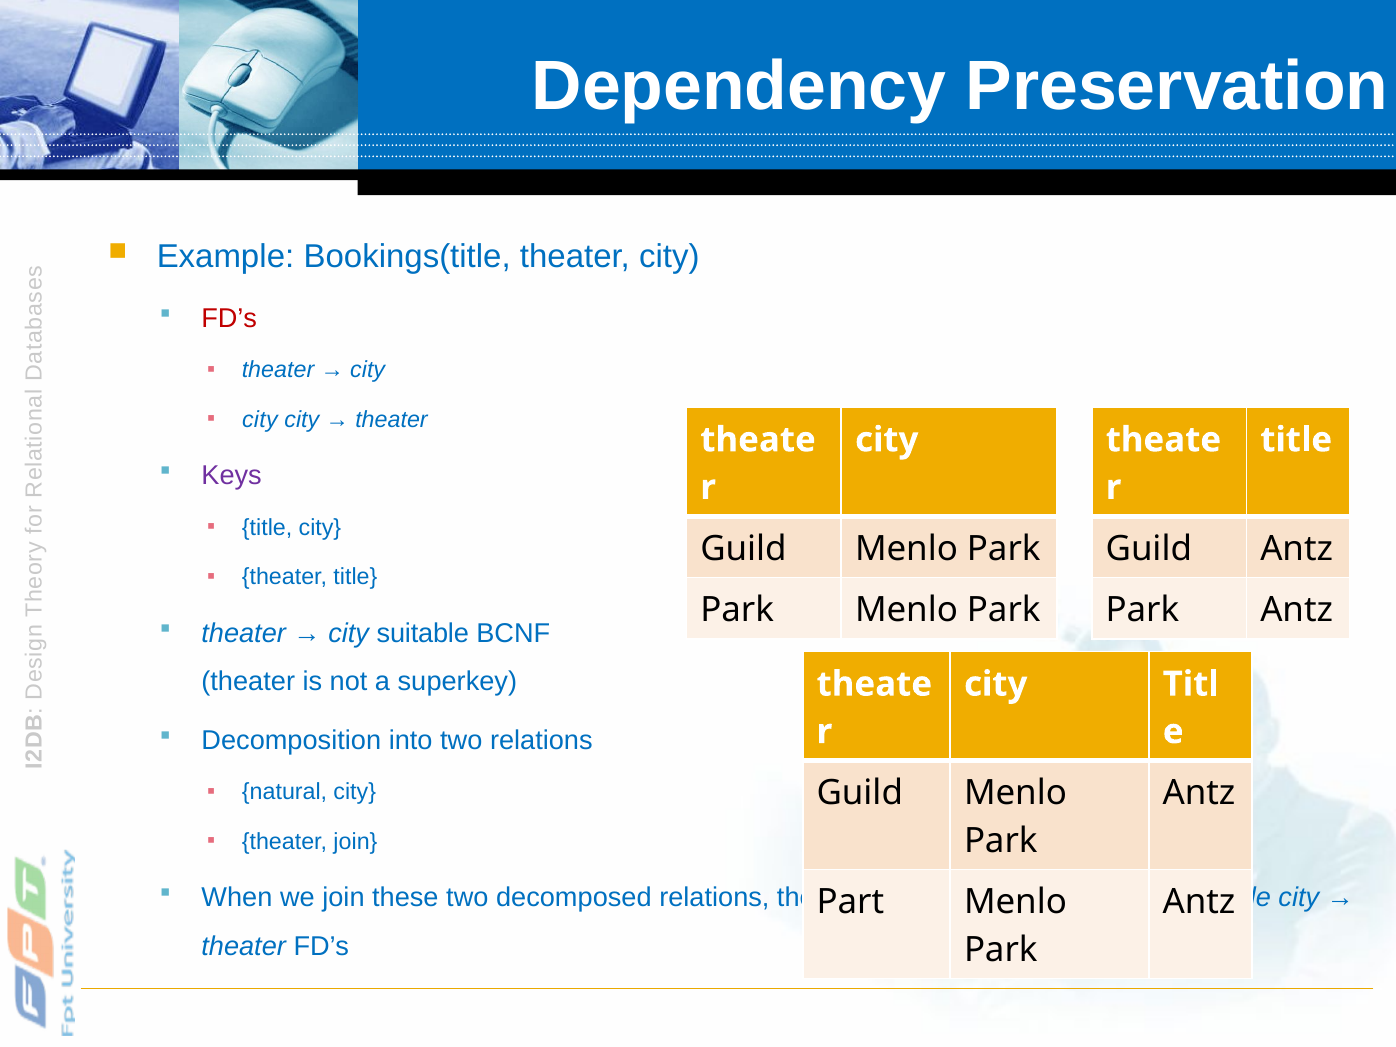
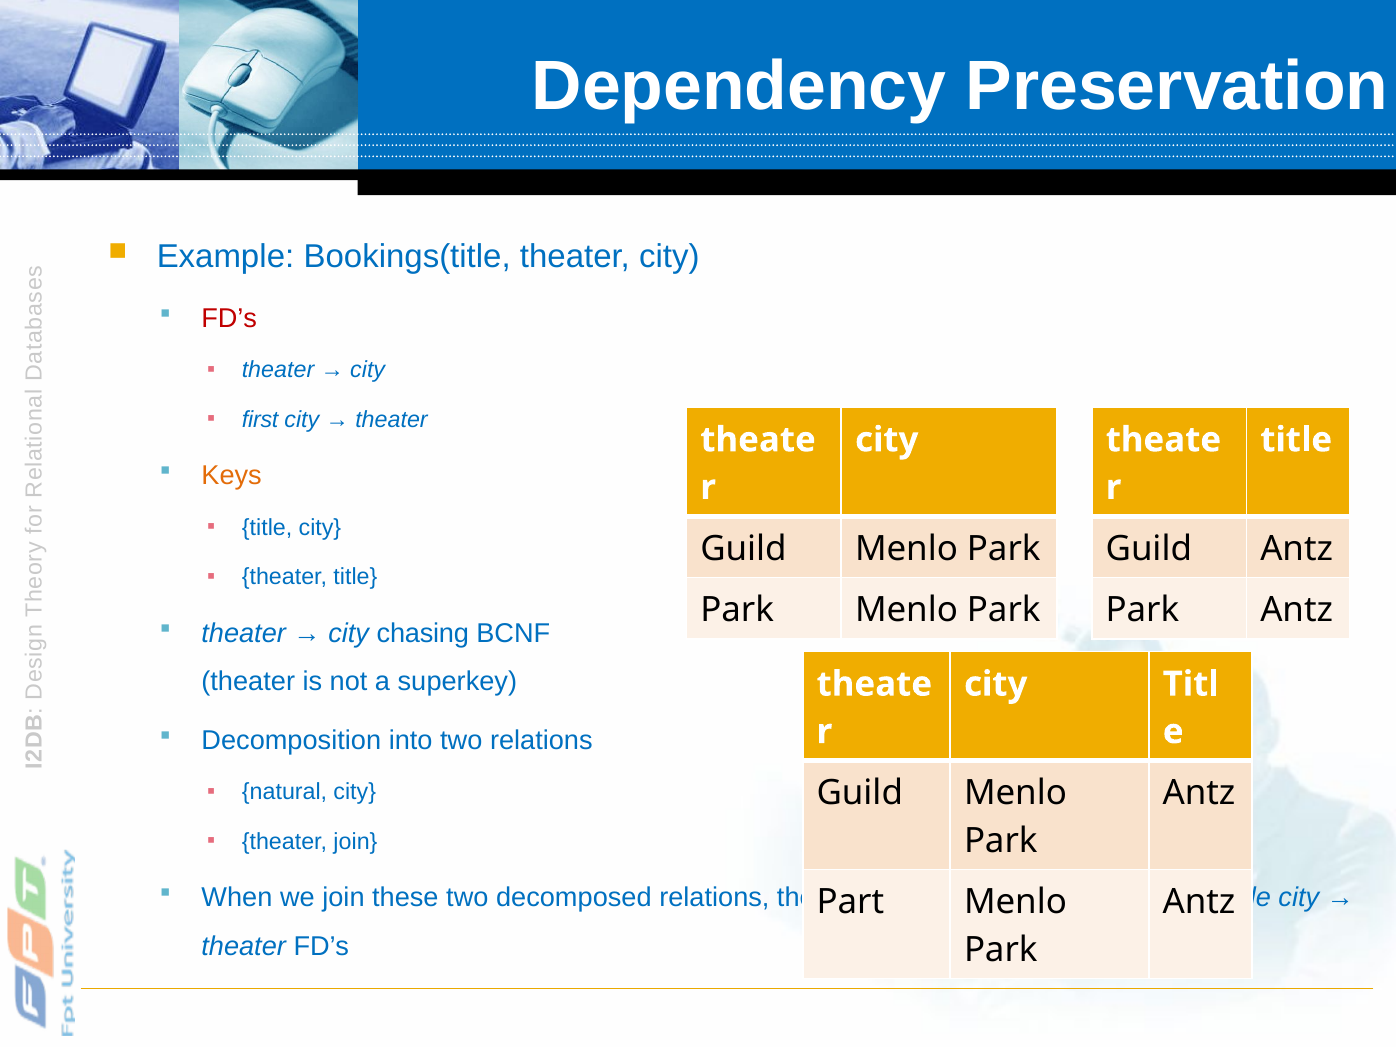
city: city -> first (260, 420)
Keys colour: purple -> orange (232, 476)
suitable: suitable -> chasing (423, 633)
